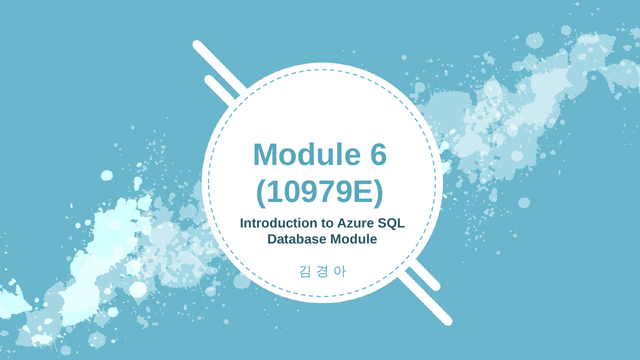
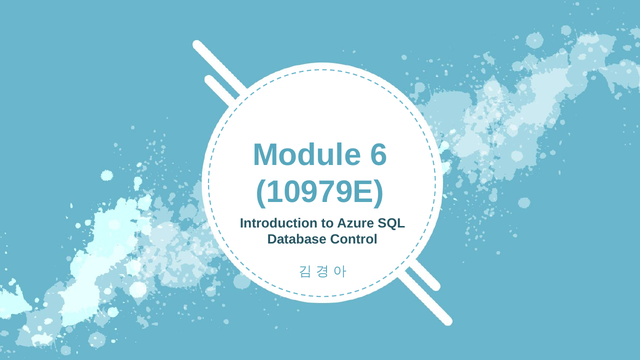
Database Module: Module -> Control (354, 239)
